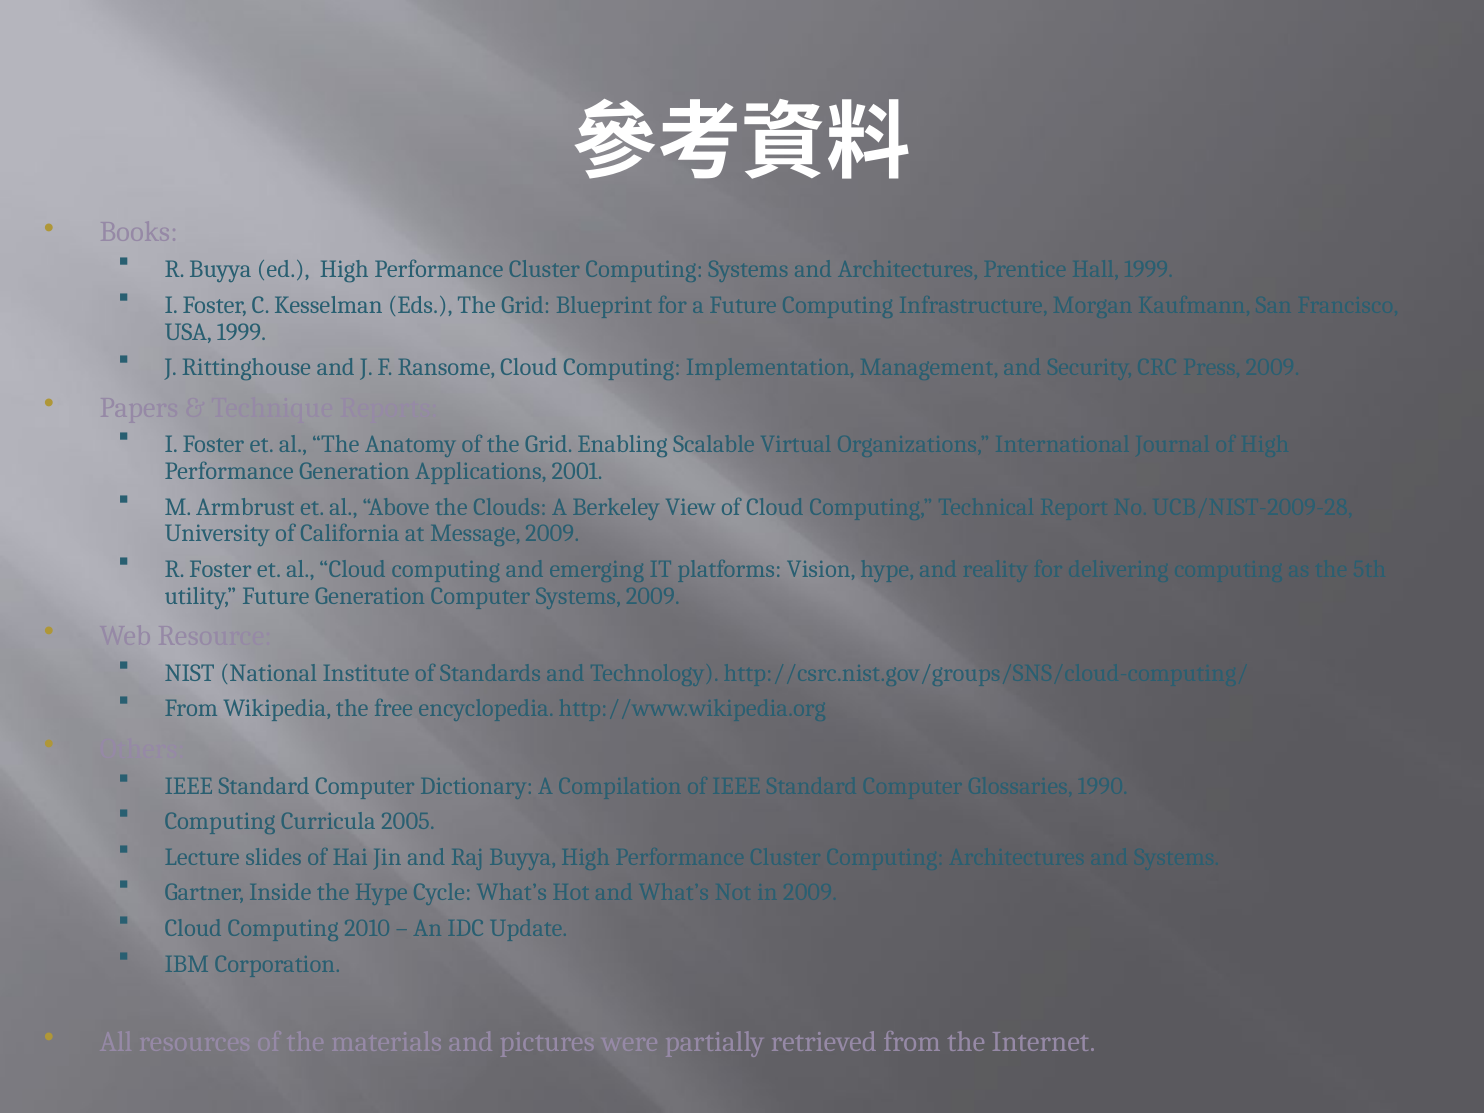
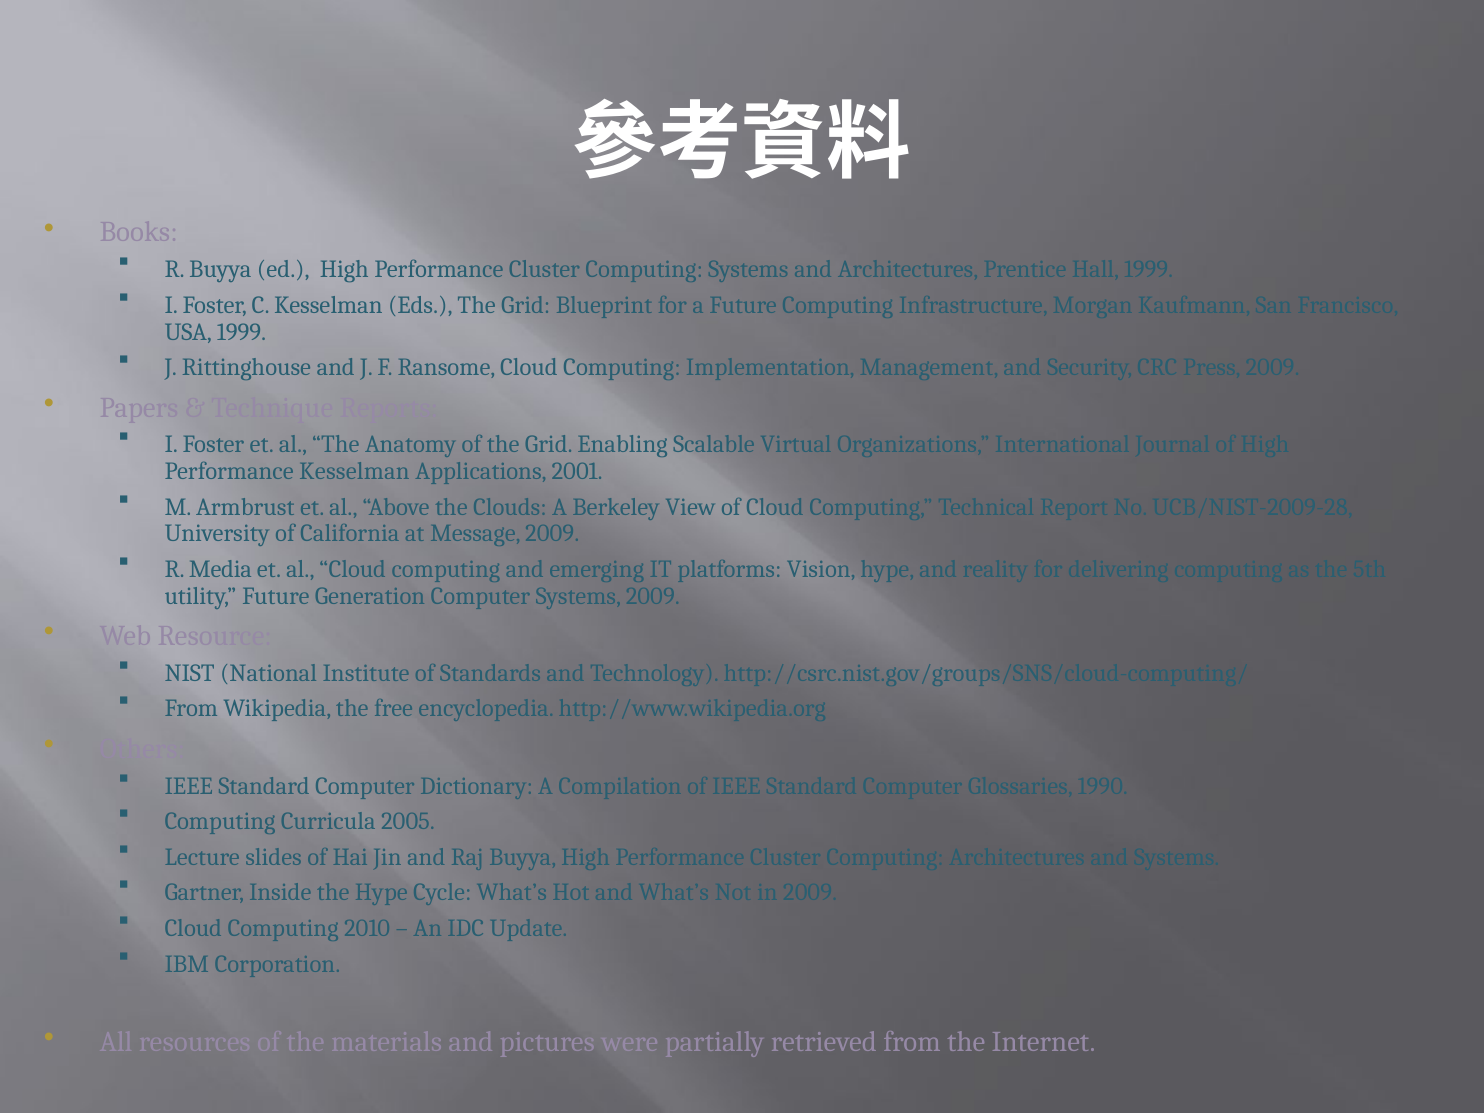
Performance Generation: Generation -> Kesselman (354, 472)
R Foster: Foster -> Media (220, 569)
